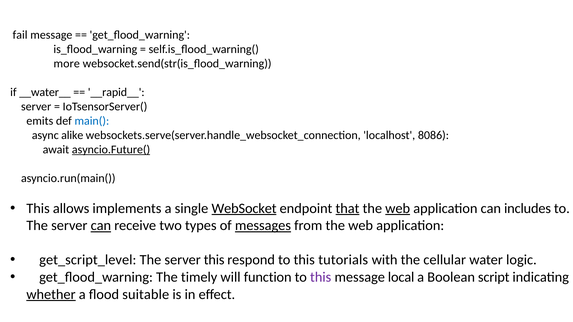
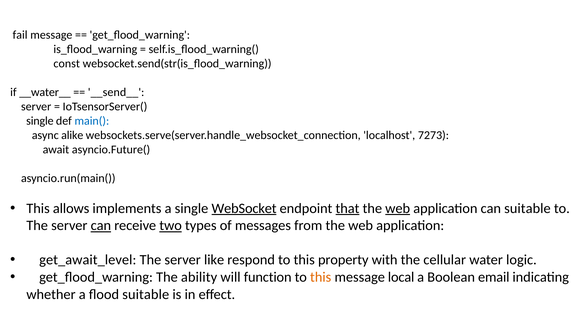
more: more -> const (67, 64)
__rapid__: __rapid__ -> __send__ (116, 92)
emits: emits -> single (40, 121)
8086: 8086 -> 7273 (433, 135)
asyncio.Future( underline: present -> none (111, 150)
can includes: includes -> suitable (527, 209)
two underline: none -> present (171, 226)
messages underline: present -> none (263, 226)
get_script_level: get_script_level -> get_await_level (88, 260)
server this: this -> like (214, 260)
tutorials: tutorials -> property (343, 260)
timely: timely -> ability (199, 277)
this colour: purple -> orange (321, 277)
script: script -> email (494, 277)
whether underline: present -> none (51, 295)
